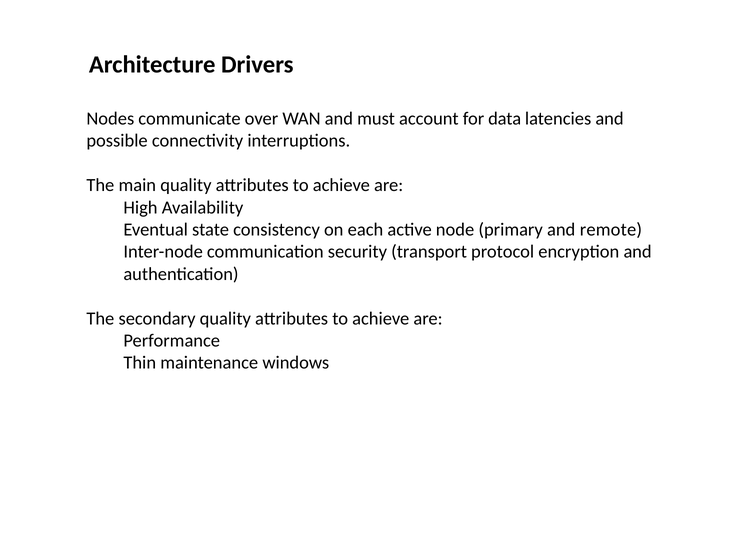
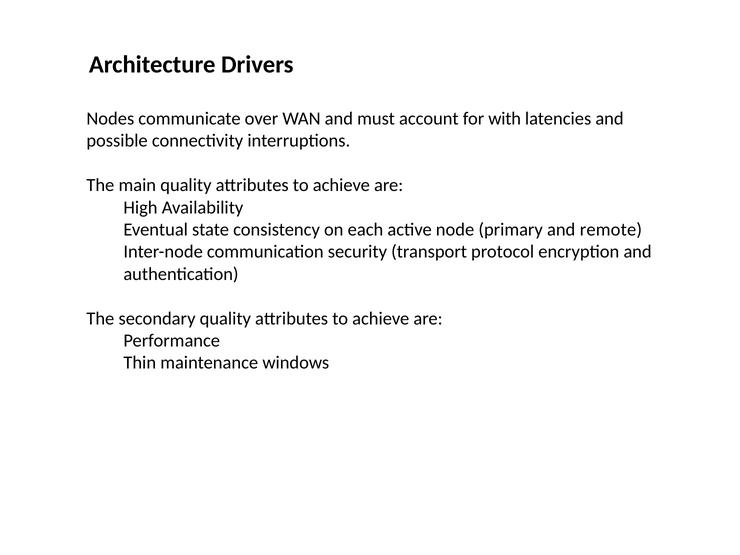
data: data -> with (505, 119)
